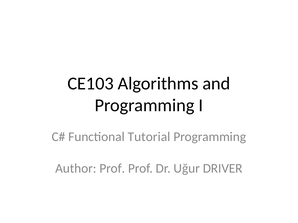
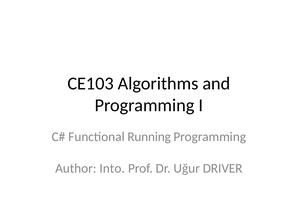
Tutorial: Tutorial -> Running (149, 137)
Author Prof: Prof -> Into (112, 169)
